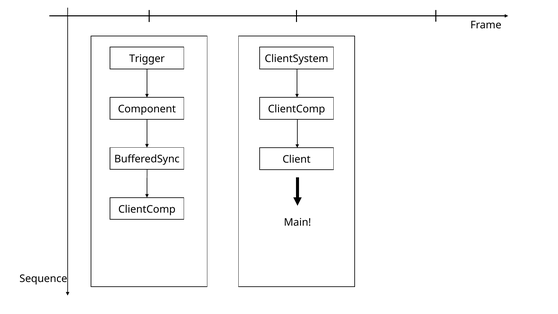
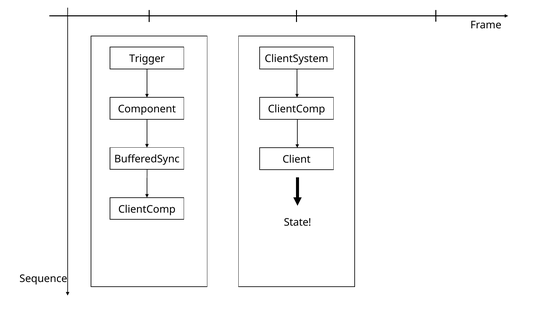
Main: Main -> State (298, 222)
